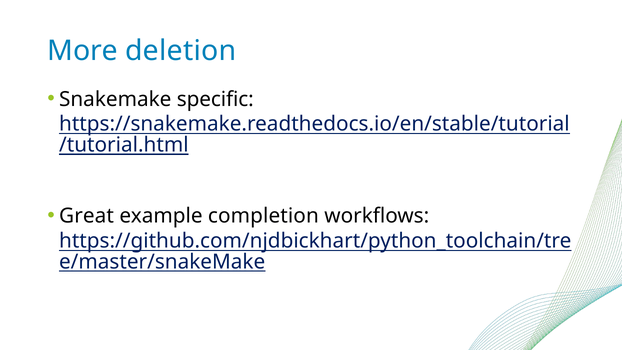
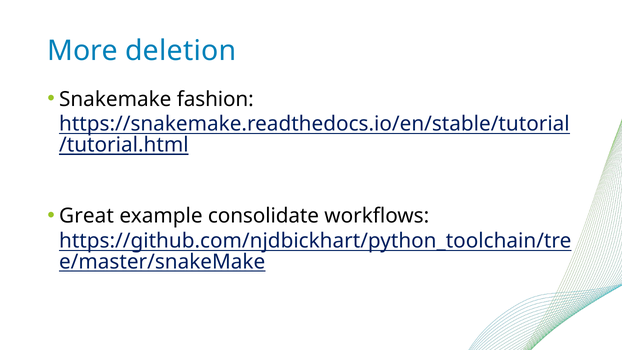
specific: specific -> fashion (215, 99)
completion: completion -> consolidate (264, 216)
